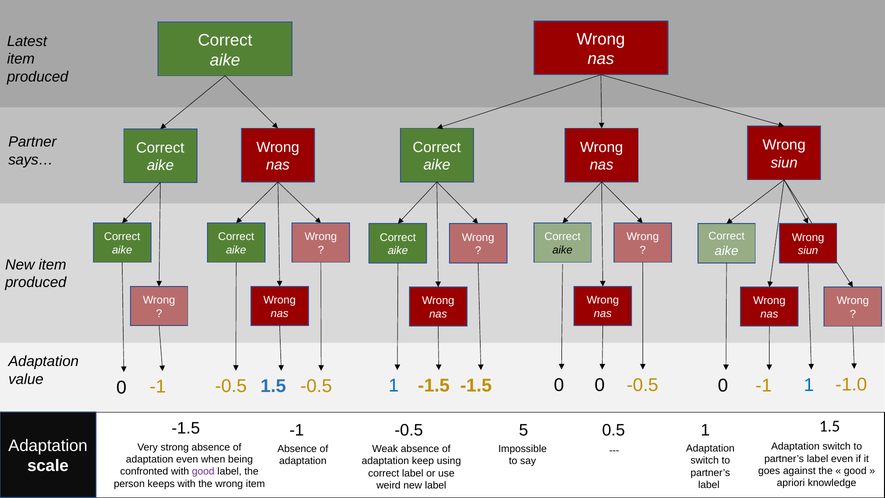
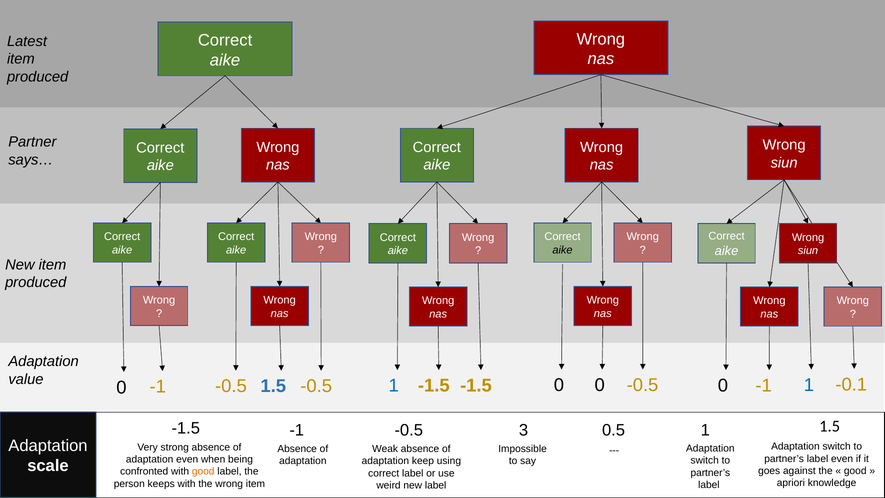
-1.0: -1.0 -> -0.1 (851, 384)
5: 5 -> 3 (524, 430)
good colour: purple -> orange (203, 471)
